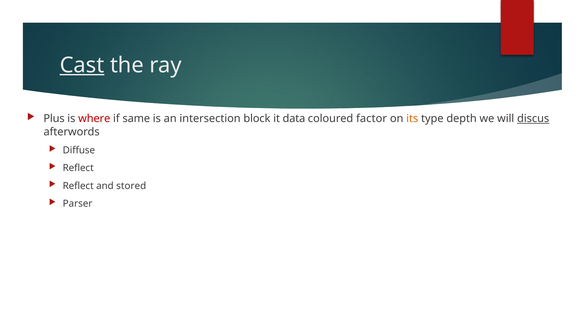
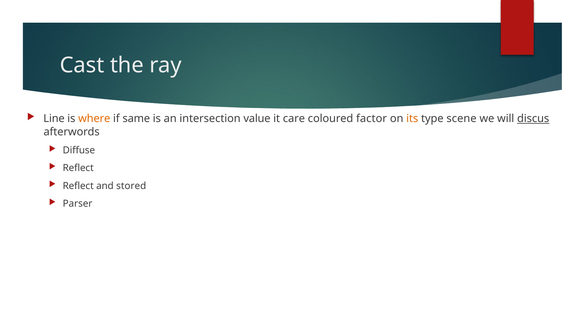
Cast underline: present -> none (82, 65)
Plus: Plus -> Line (54, 119)
where colour: red -> orange (94, 119)
block: block -> value (257, 119)
data: data -> care (294, 119)
depth: depth -> scene (461, 119)
